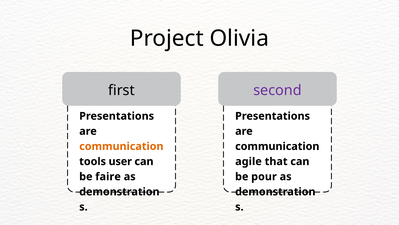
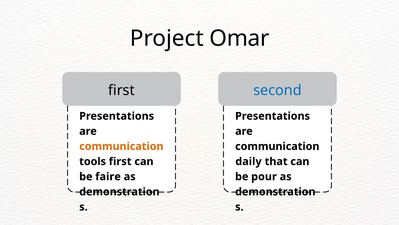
Olivia: Olivia -> Omar (239, 38)
second colour: purple -> blue (277, 90)
tools user: user -> first (120, 161)
agile: agile -> daily (248, 161)
